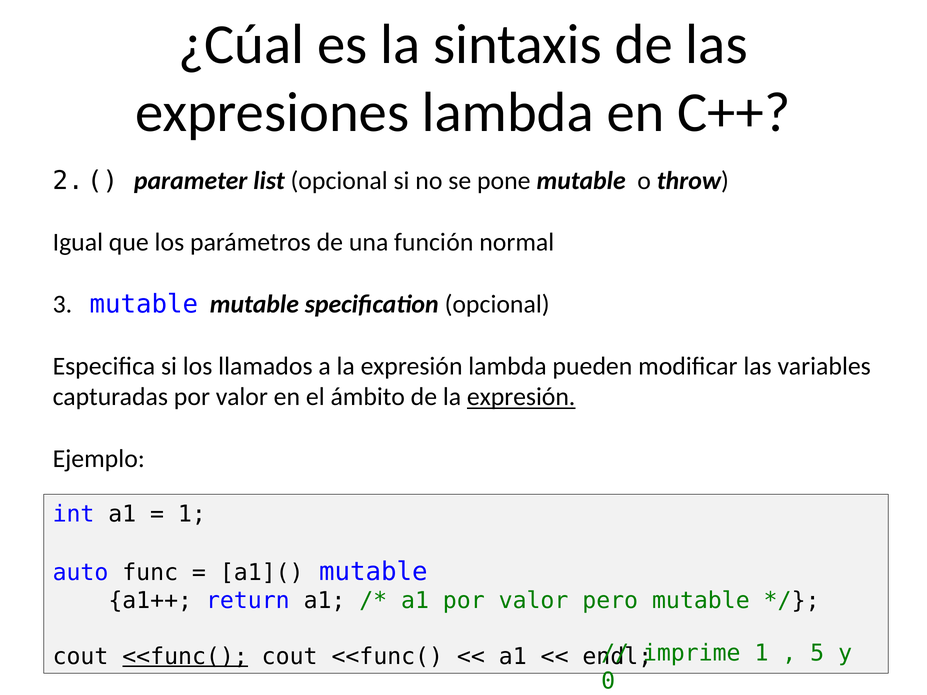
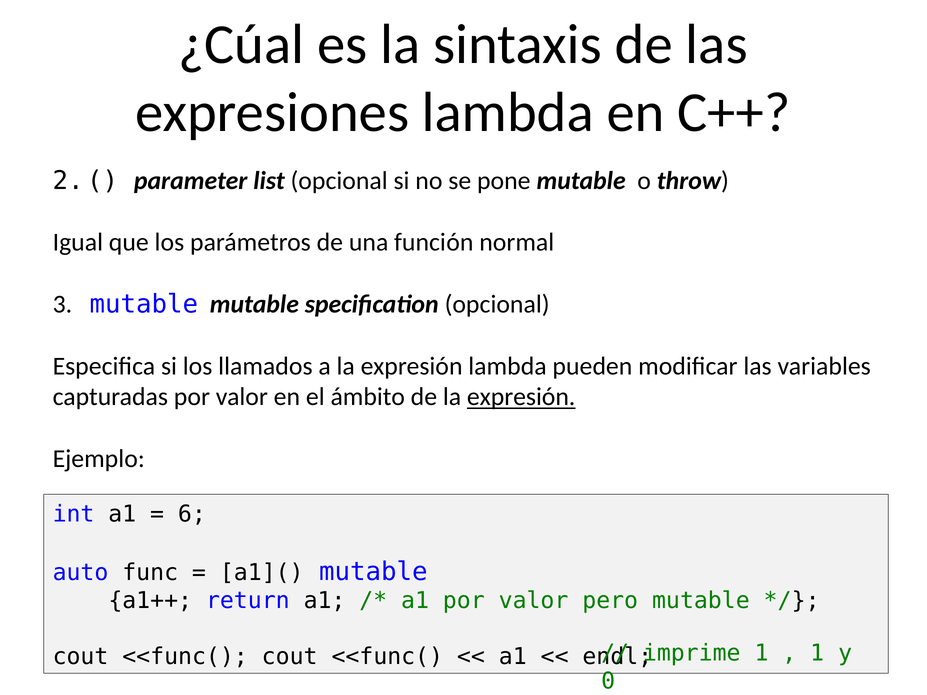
1: 1 -> 6 (192, 515)
5: 5 -> 1 (817, 654)
<<func( underline: present -> none (185, 657)
